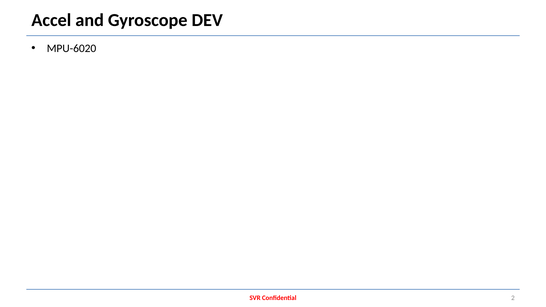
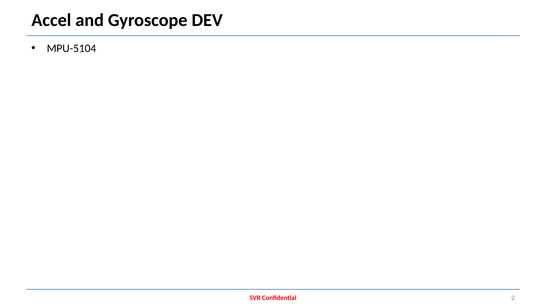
MPU-6020: MPU-6020 -> MPU-5104 (71, 49)
